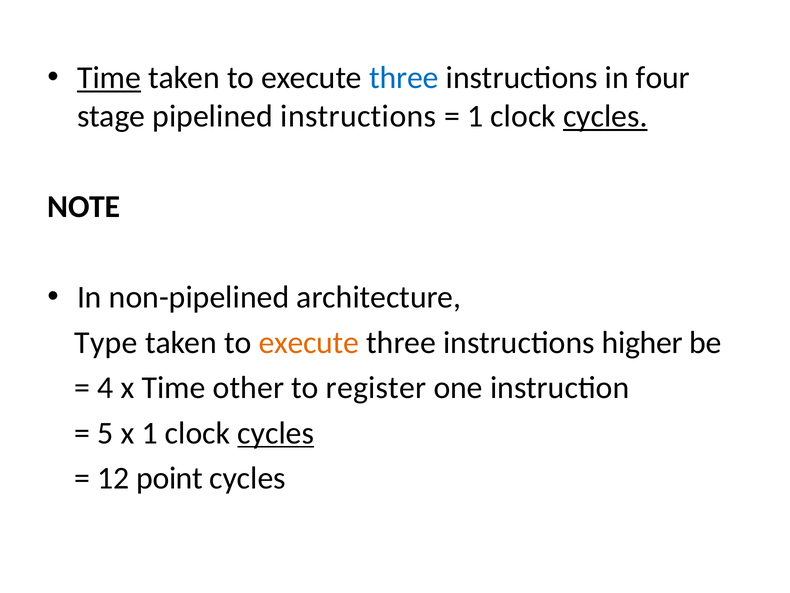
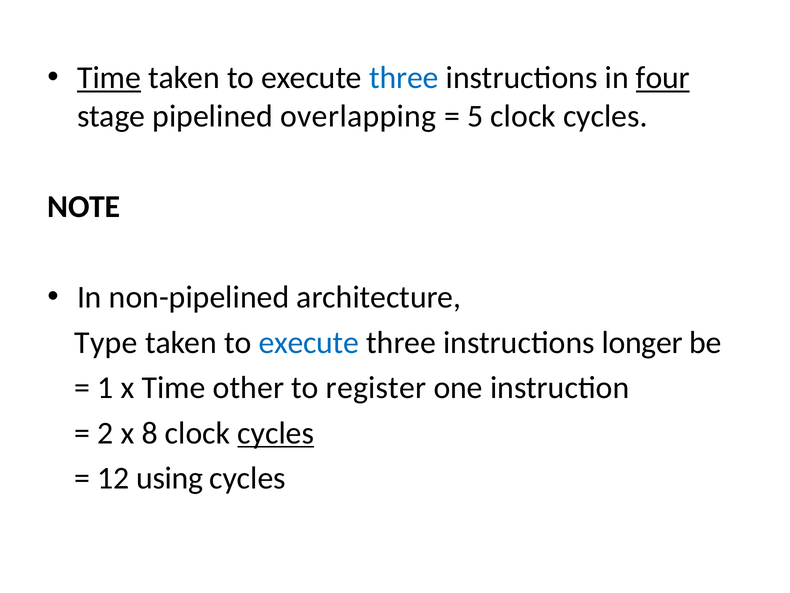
four underline: none -> present (663, 78)
pipelined instructions: instructions -> overlapping (358, 116)
1: 1 -> 5 (475, 116)
cycles underline: present -> none (605, 116)
execute colour: orange -> blue (309, 342)
higher: higher -> longer (642, 342)
4: 4 -> 1 (105, 387)
5: 5 -> 2 (105, 433)
x 1: 1 -> 8 (150, 433)
point: point -> using (170, 478)
